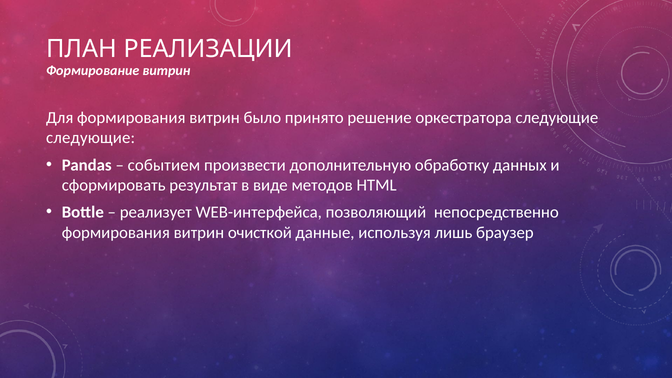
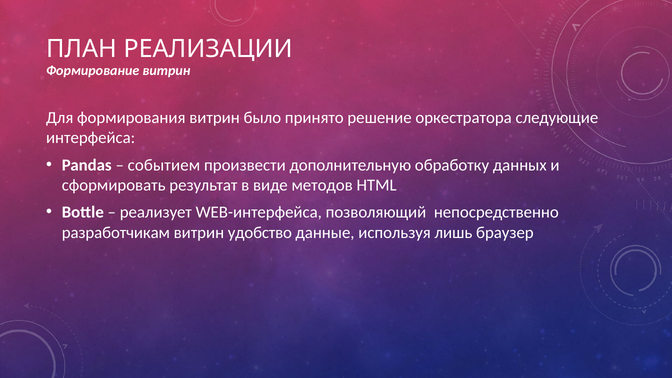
следующие: следующие -> интерфейса (91, 138)
формирования: формирования -> разработчикам (116, 233)
очисткой: очисткой -> удобство (260, 233)
